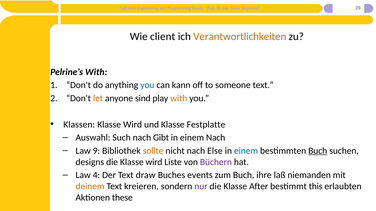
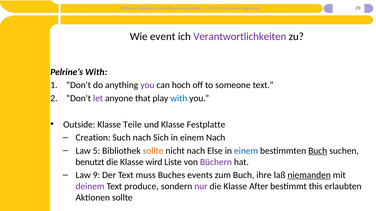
client: client -> event (163, 36)
Verantwortlichkeiten colour: orange -> purple (240, 36)
you colour: blue -> purple (147, 85)
kann: kann -> hoch (181, 85)
let colour: orange -> purple (98, 98)
sind: sind -> that (143, 98)
with colour: orange -> blue (179, 98)
Klassen: Klassen -> Outside (79, 125)
Wird: Wird -> Teile (132, 125)
Auswahl: Auswahl -> Creation (93, 138)
Gibt: Gibt -> Sich (161, 138)
9: 9 -> 5 (96, 151)
designs: designs -> benutzt (90, 162)
4: 4 -> 9 (96, 175)
draw: draw -> muss (146, 175)
niemanden underline: none -> present (309, 175)
deinem colour: orange -> purple (90, 187)
kreieren: kreieren -> produce (141, 187)
Aktionen these: these -> sollte (122, 198)
